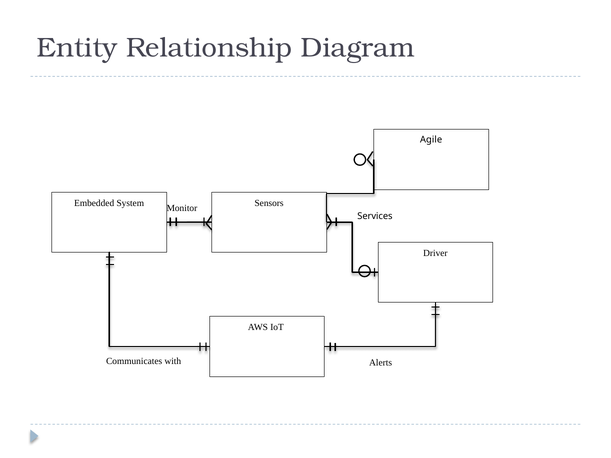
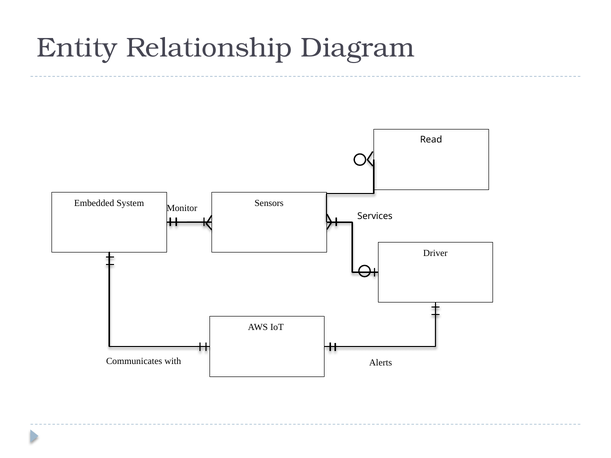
Agile: Agile -> Read (431, 140)
